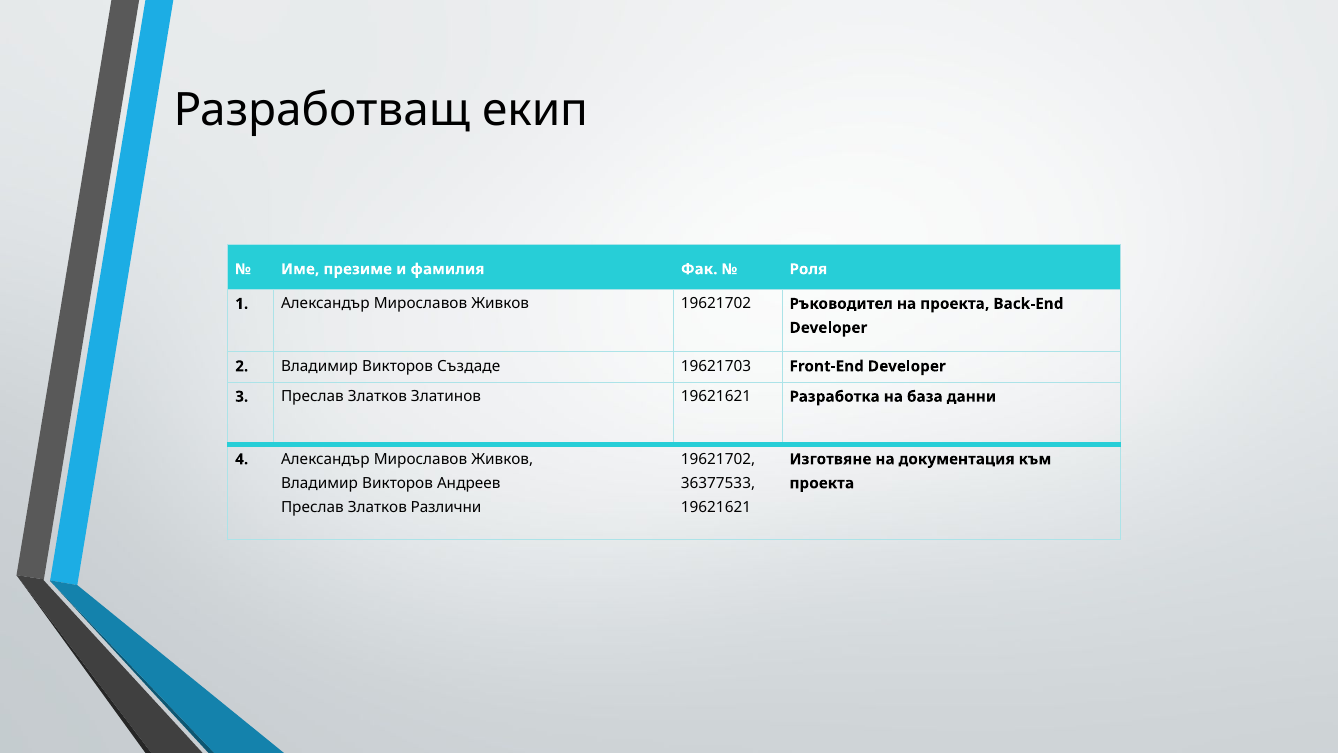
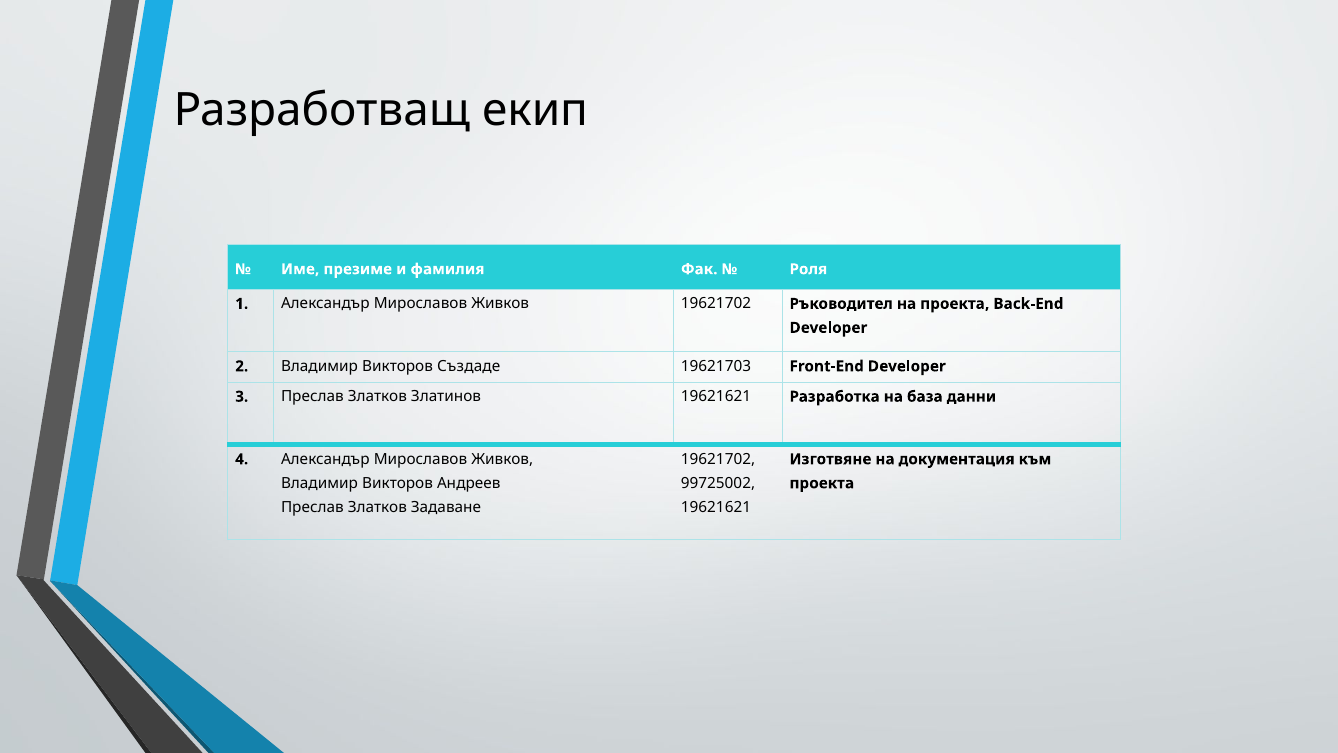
36377533: 36377533 -> 99725002 (718, 483)
Различни: Различни -> Задаване (446, 507)
